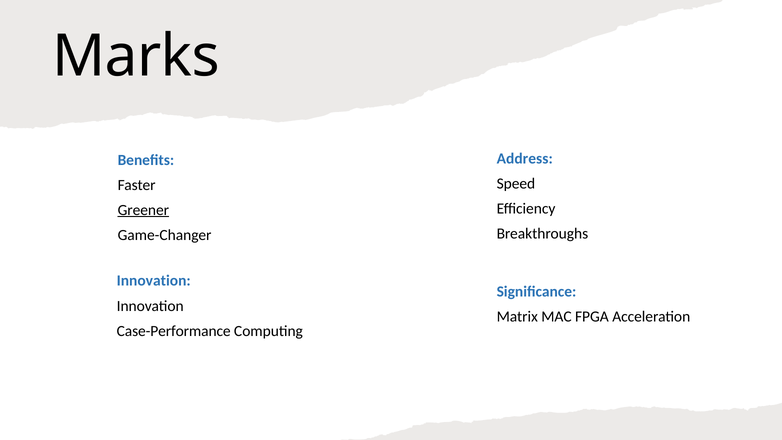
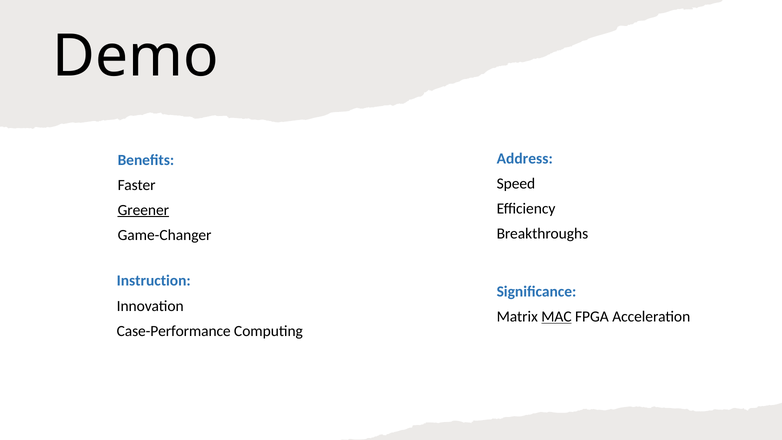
Marks: Marks -> Demo (136, 56)
Innovation: Innovation -> Instruction (154, 281)
MAC underline: none -> present (556, 317)
